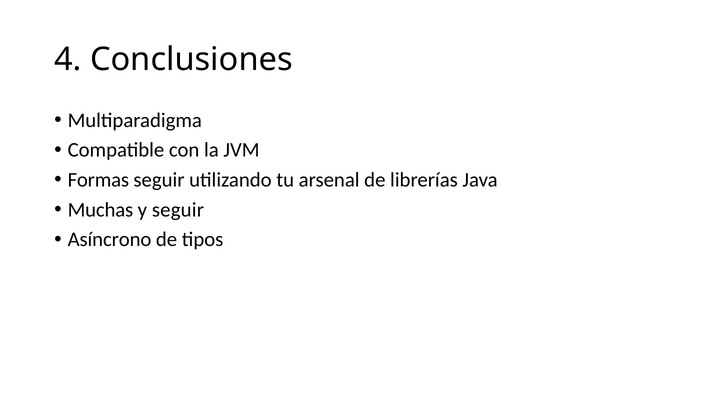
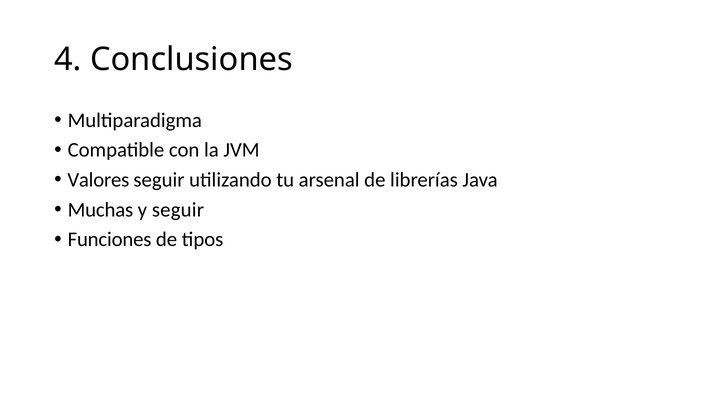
Formas: Formas -> Valores (98, 180)
Asíncrono: Asíncrono -> Funciones (110, 240)
